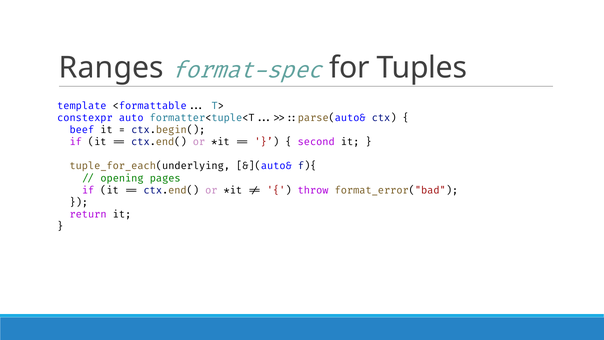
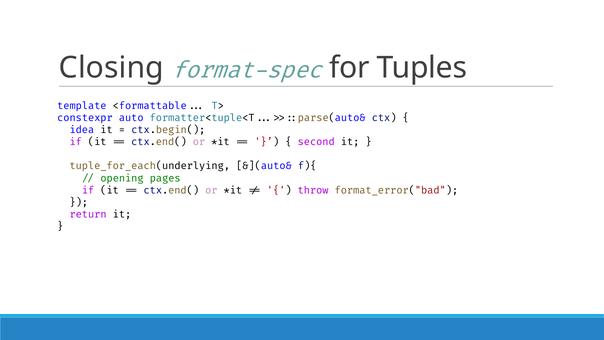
Ranges: Ranges -> Closing (111, 68)
beef: beef -> idea (82, 130)
